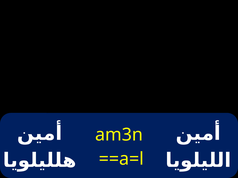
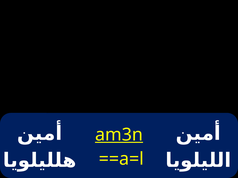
am3n underline: none -> present (119, 135)
